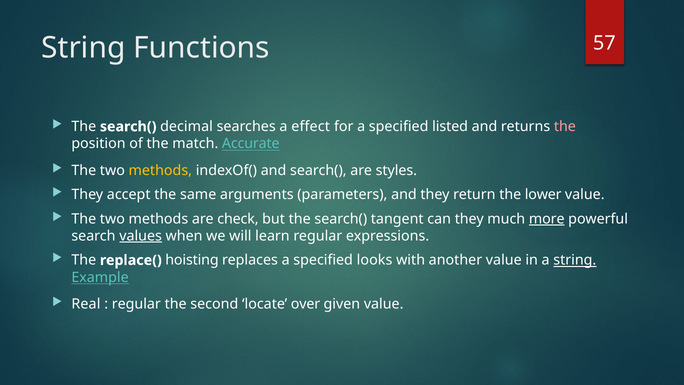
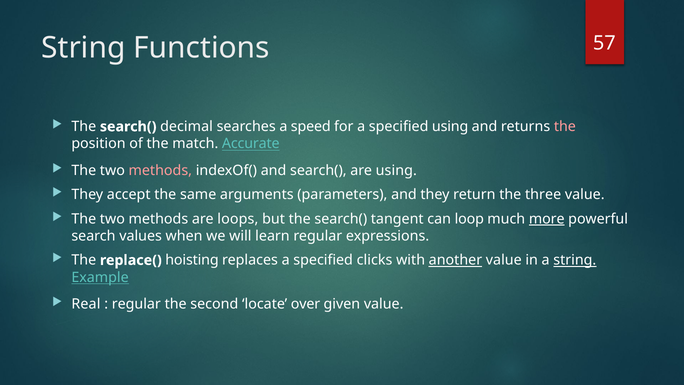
effect: effect -> speed (311, 127)
specified listed: listed -> using (450, 127)
methods colour: yellow -> pink (160, 170)
are styles: styles -> using (396, 170)
lower: lower -> three (543, 194)
check: check -> loops (238, 219)
can they: they -> loop (469, 219)
values underline: present -> none (141, 236)
looks: looks -> clicks (375, 260)
another underline: none -> present (455, 260)
